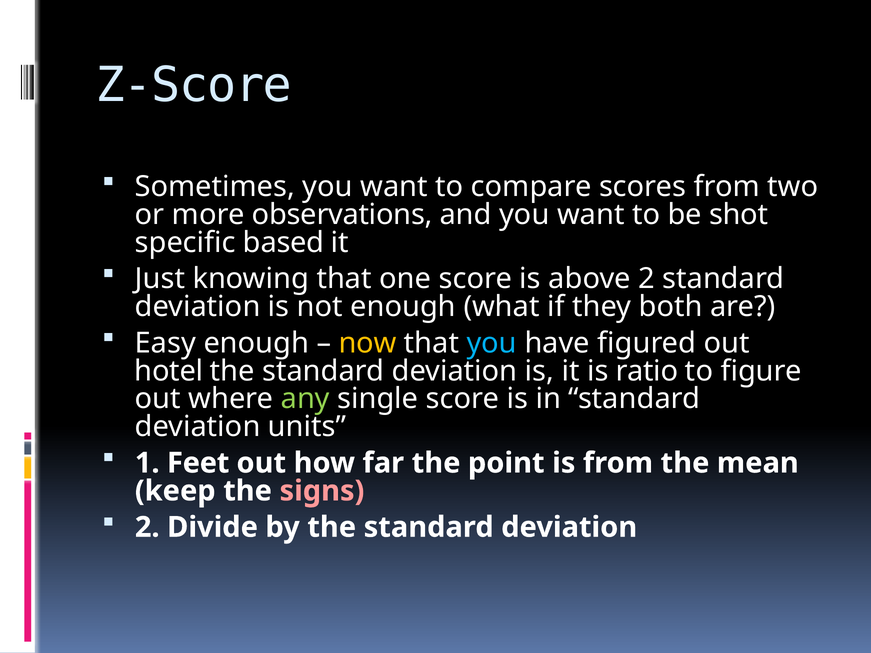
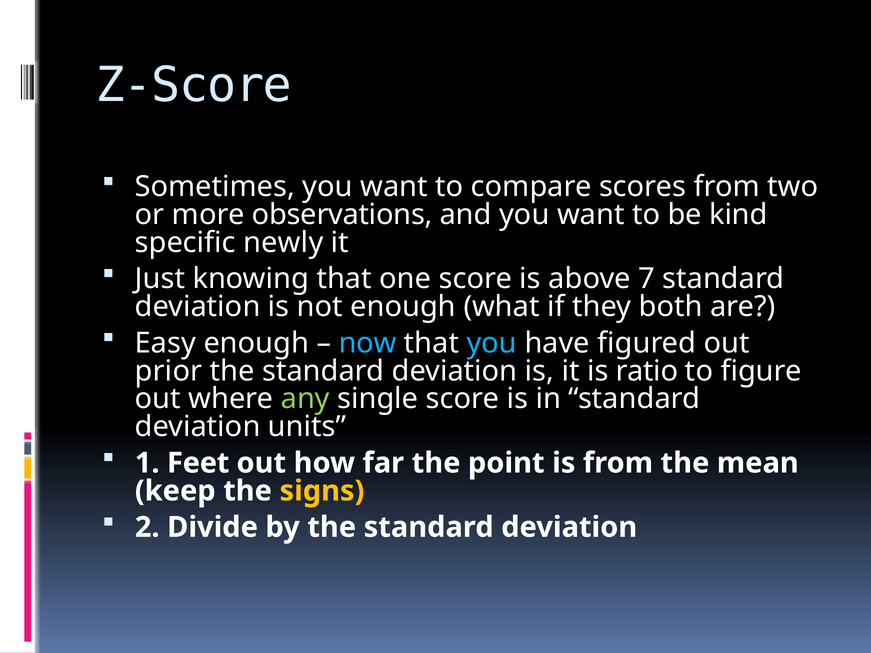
shot: shot -> kind (739, 215)
based: based -> newly (283, 243)
above 2: 2 -> 7 (646, 279)
now colour: yellow -> light blue (368, 343)
hotel: hotel -> prior (169, 371)
signs colour: pink -> yellow (322, 491)
